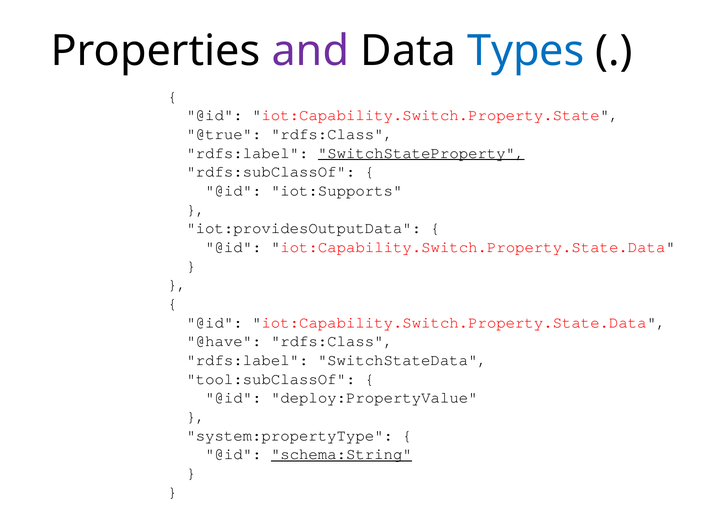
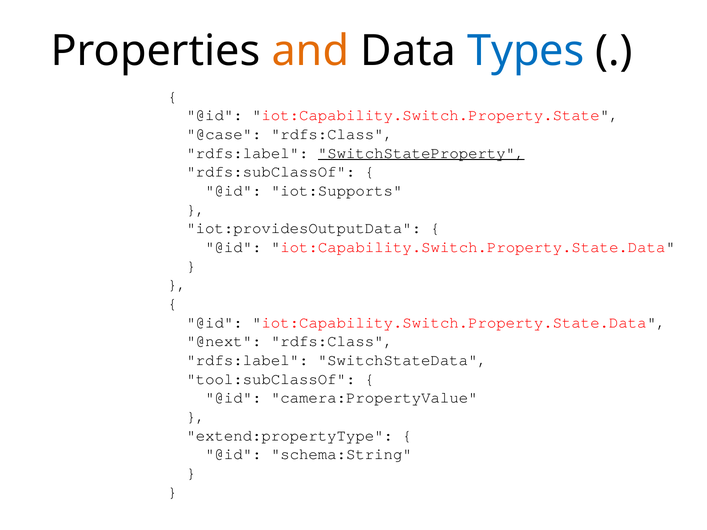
and colour: purple -> orange (310, 51)
@true: @true -> @case (224, 134)
@have: @have -> @next (224, 341)
deploy:PropertyValue: deploy:PropertyValue -> camera:PropertyValue (374, 398)
system:propertyType: system:propertyType -> extend:propertyType (290, 436)
schema:String underline: present -> none (341, 454)
